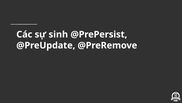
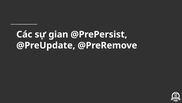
sinh: sinh -> gian (58, 34)
